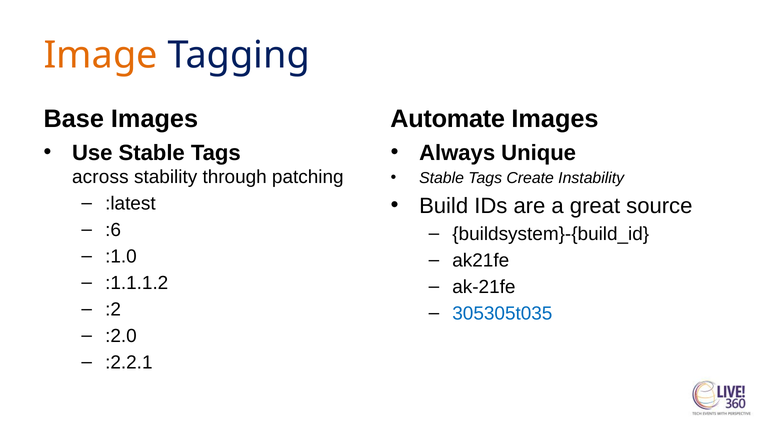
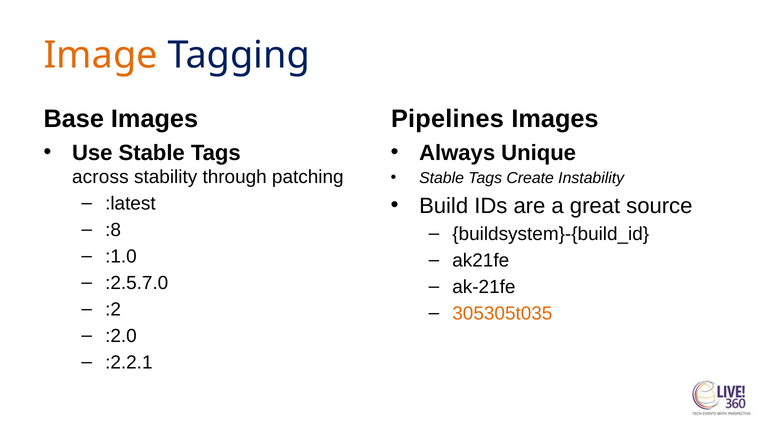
Automate: Automate -> Pipelines (447, 119)
:6: :6 -> :8 (113, 230)
:1.1.1.2: :1.1.1.2 -> :2.5.7.0 (137, 283)
305305t035 colour: blue -> orange (502, 314)
